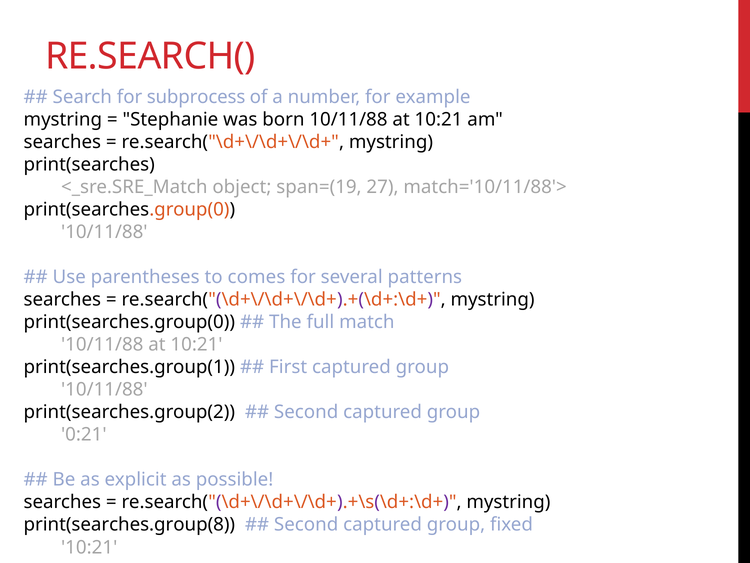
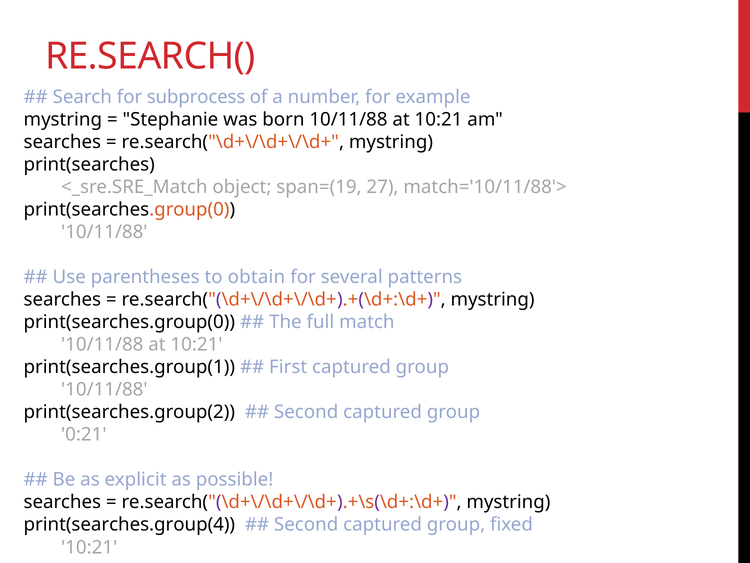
comes: comes -> obtain (256, 277)
print(searches.group(8: print(searches.group(8 -> print(searches.group(4 (129, 524)
